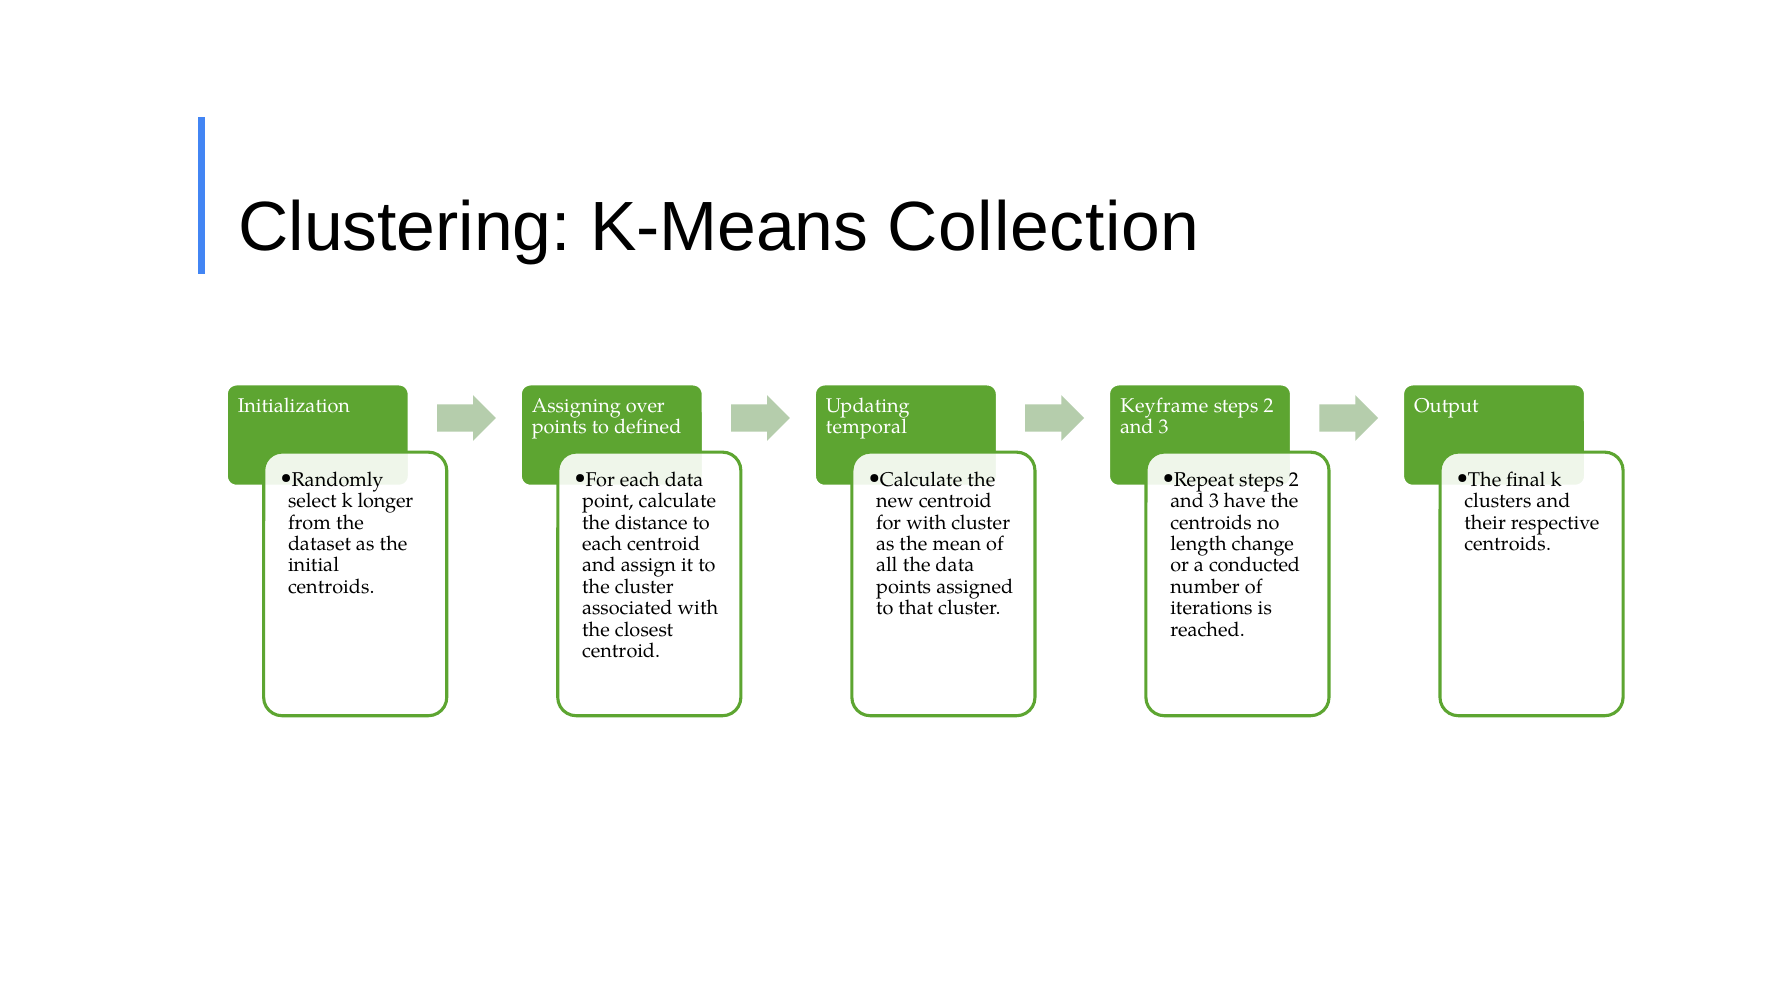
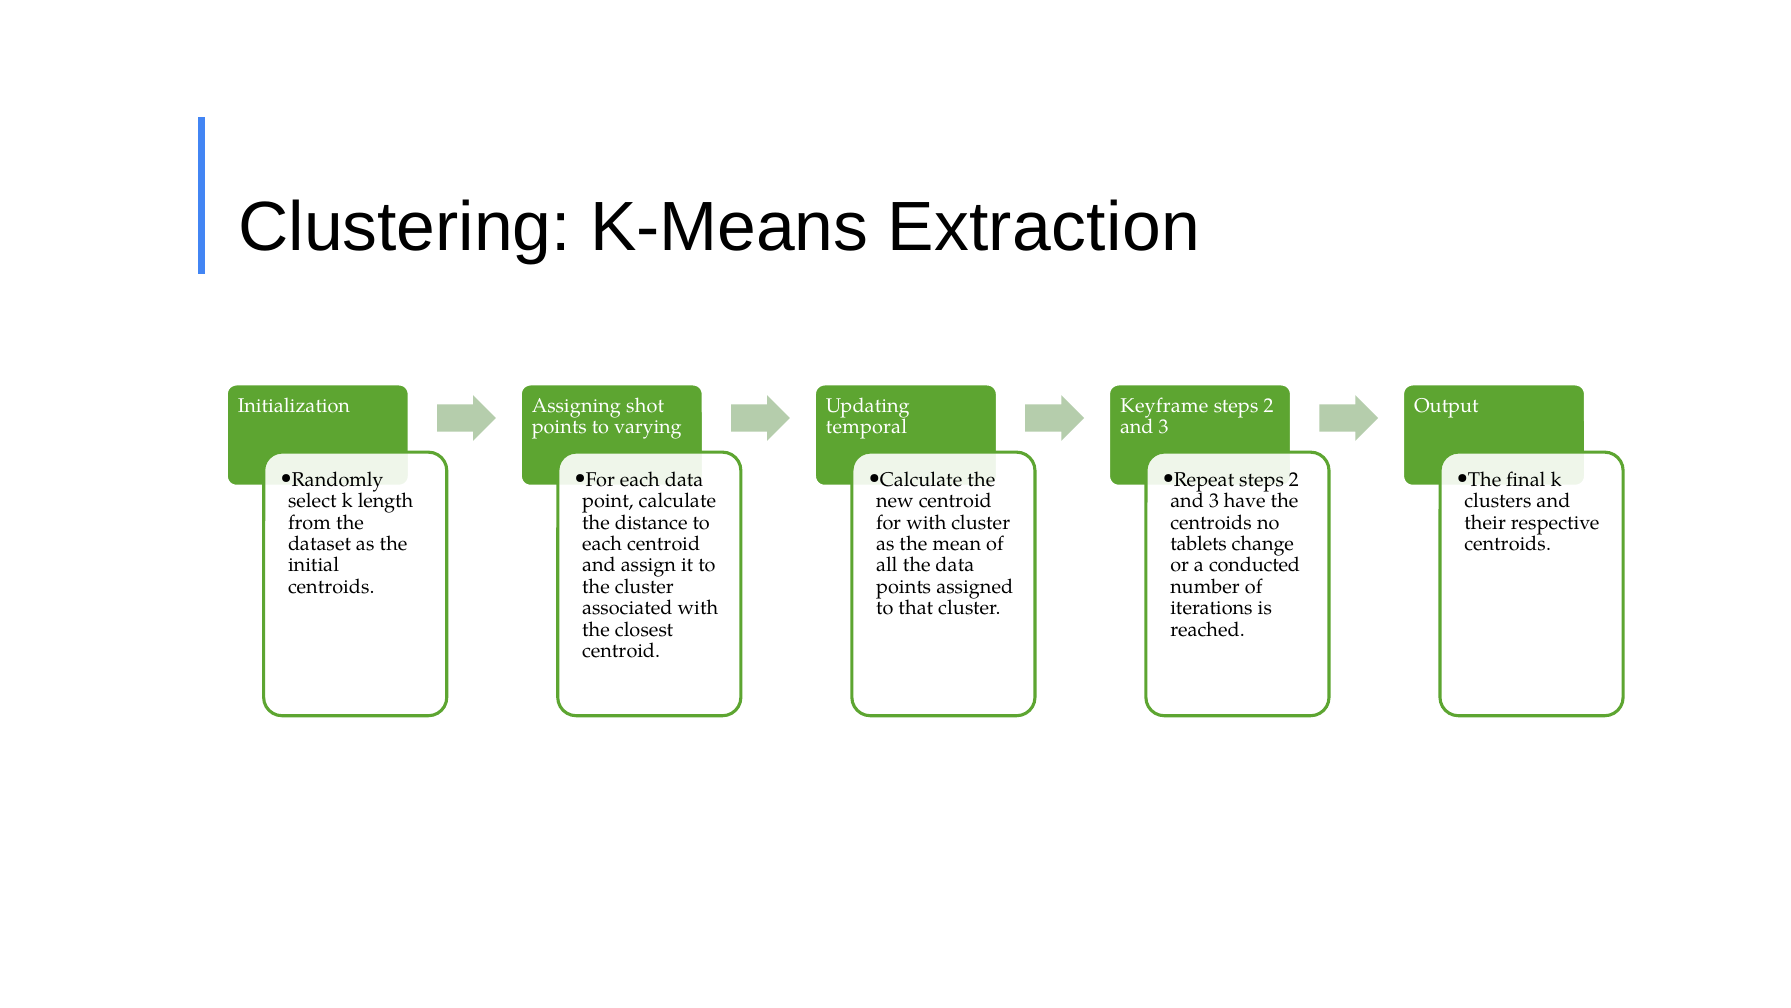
Collection: Collection -> Extraction (1044, 228)
over: over -> shot (645, 406)
defined: defined -> varying (648, 427)
longer: longer -> length (385, 501)
length: length -> tablets (1199, 544)
